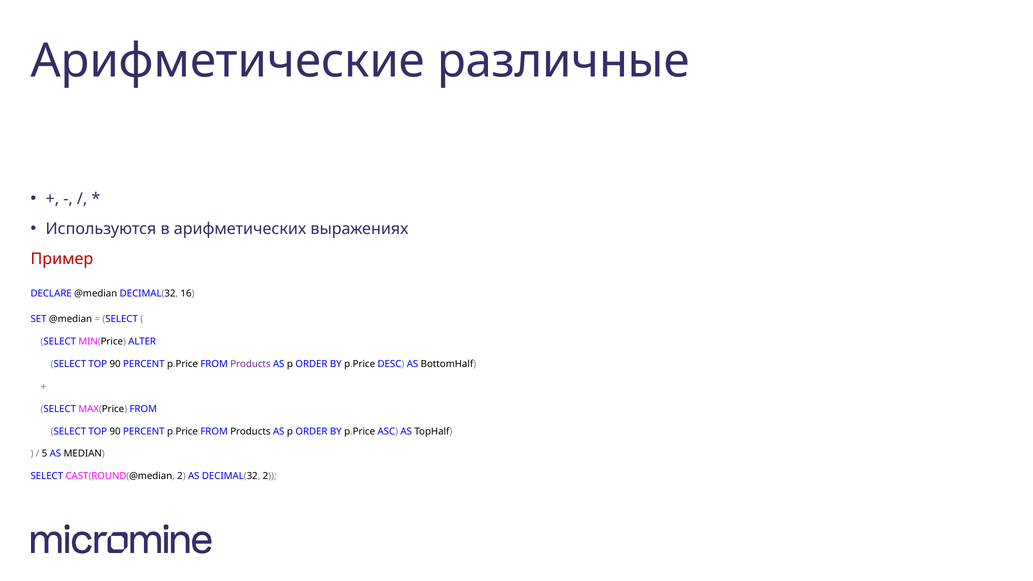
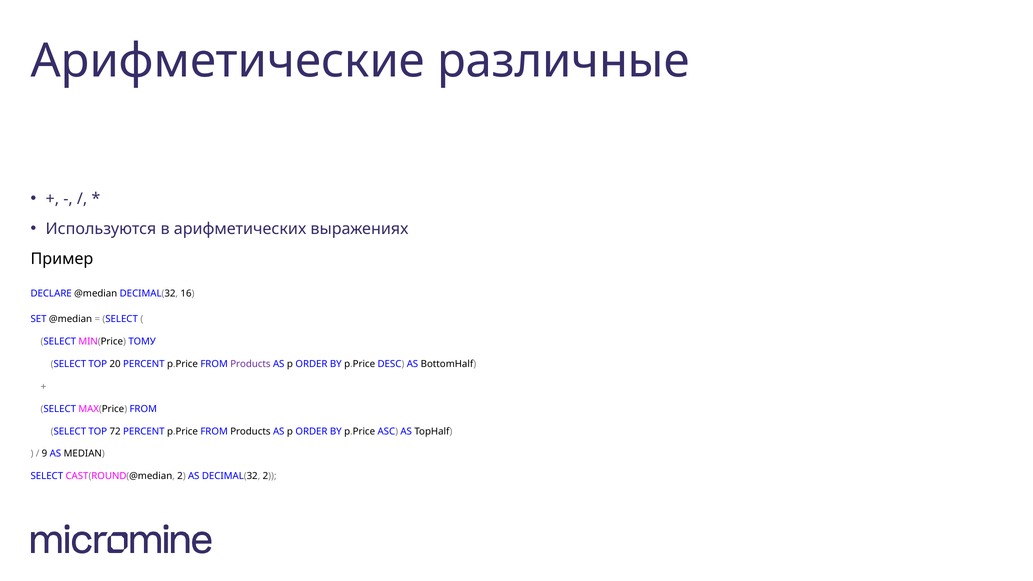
Пример colour: red -> black (62, 259)
ALTER: ALTER -> ТОМУ (142, 342)
90: 90 -> 20 (115, 364)
90: 90 -> 72 (115, 431)
5: 5 -> 9 (45, 454)
